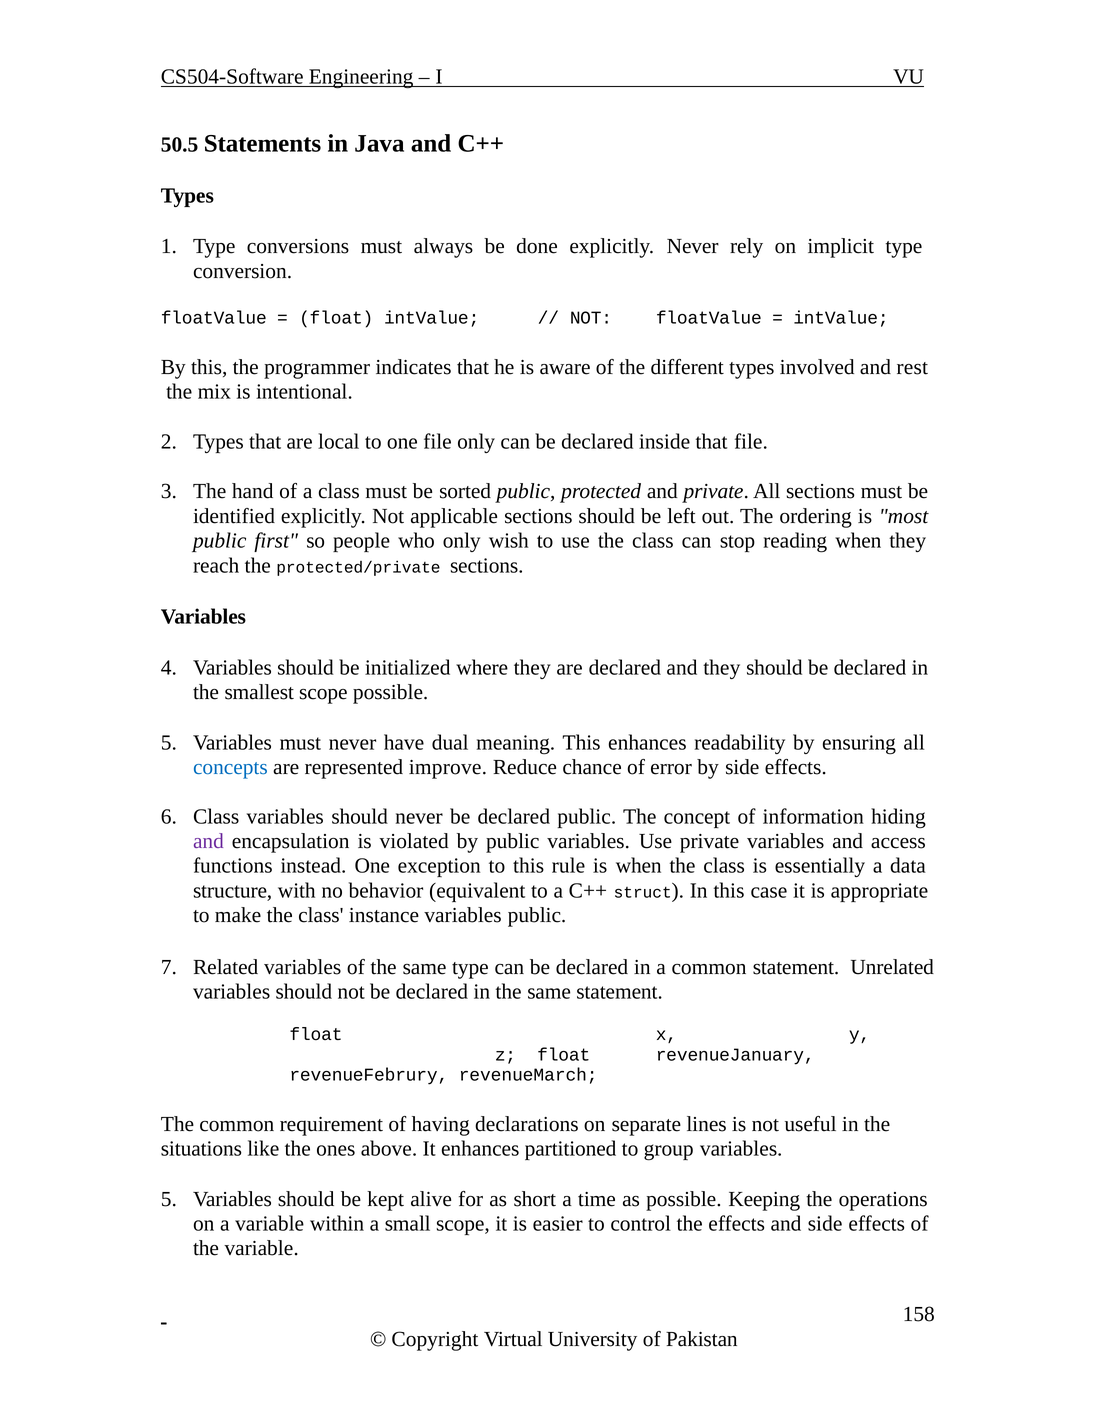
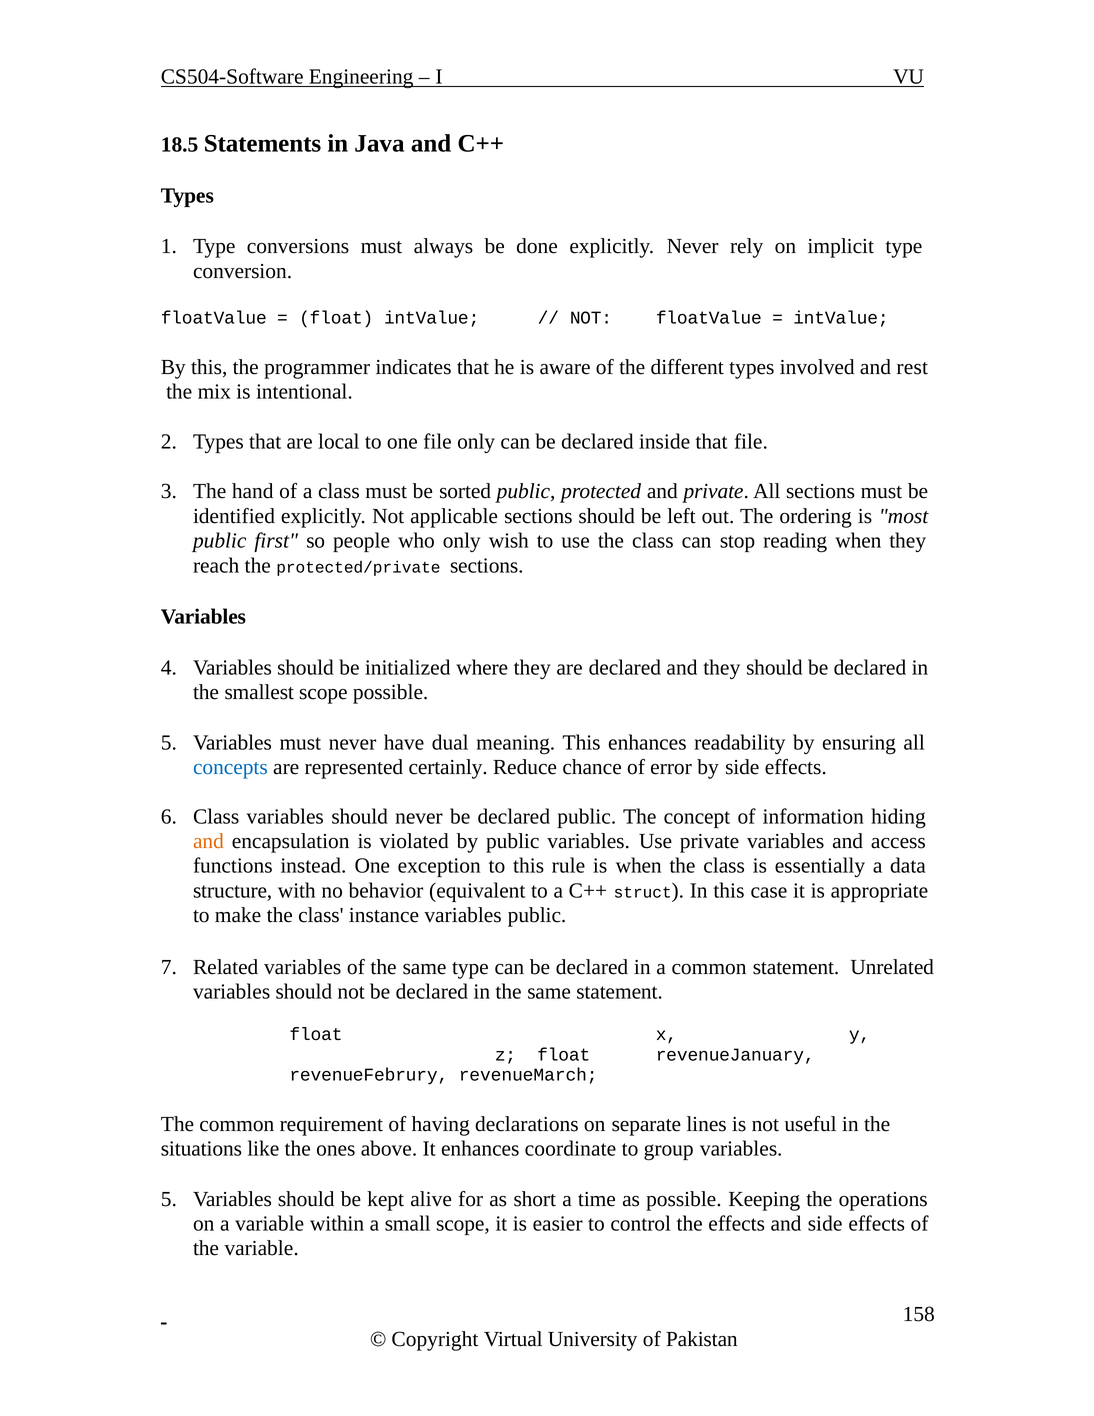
50.5: 50.5 -> 18.5 (180, 145)
improve: improve -> certainly (448, 767)
and colour: purple -> orange (208, 841)
partitioned: partitioned -> coordinate (570, 1148)
